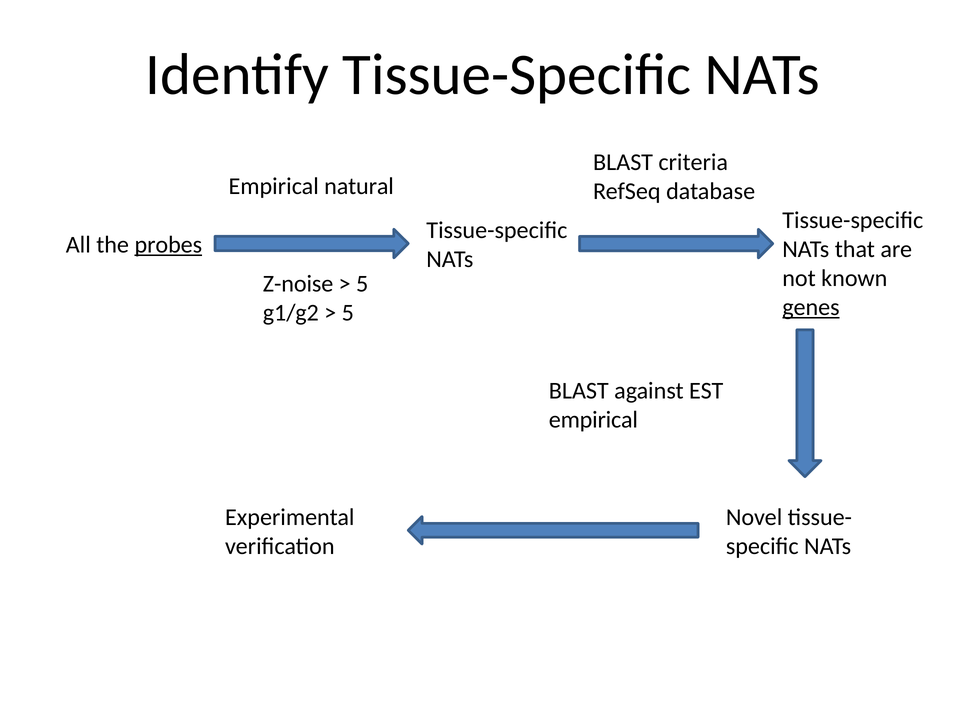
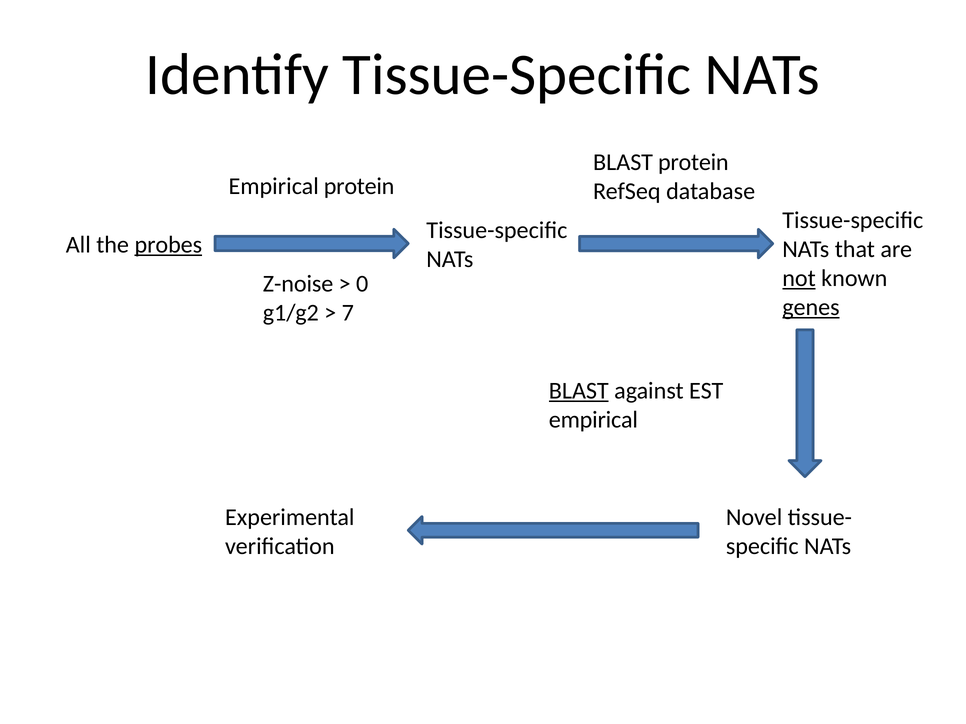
BLAST criteria: criteria -> protein (693, 162)
Empirical natural: natural -> protein (359, 187)
not underline: none -> present (799, 279)
5: 5 -> 0 (362, 284)
5: 5 -> 7 (348, 313)
BLAST underline: none -> present (579, 391)
